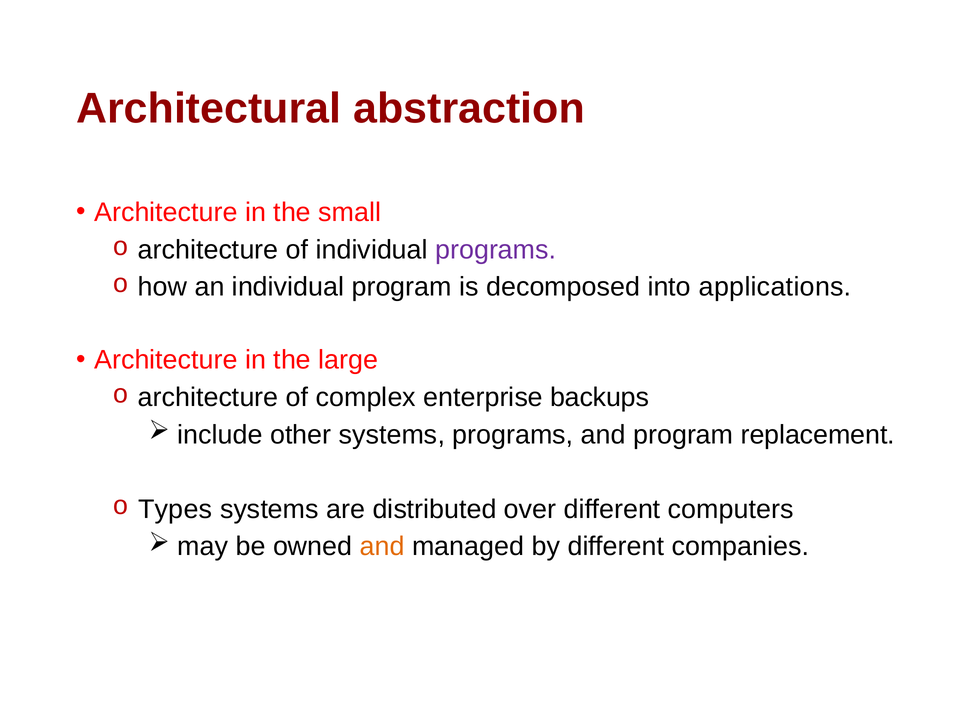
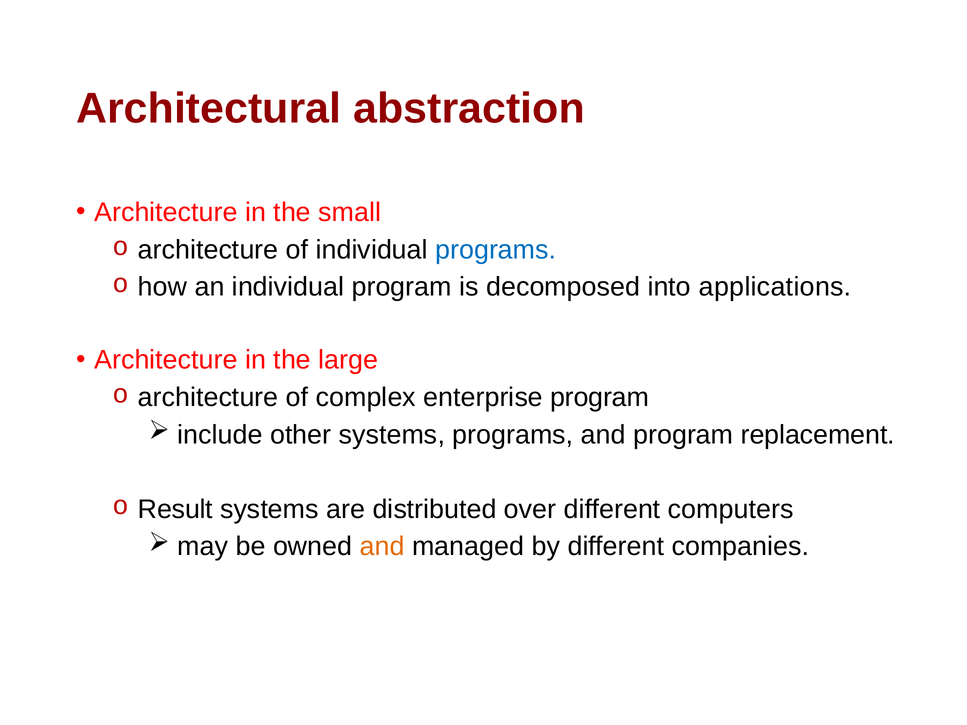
programs colour: purple -> blue (496, 250)
enterprise backups: backups -> program (600, 398)
Types: Types -> Result (175, 509)
